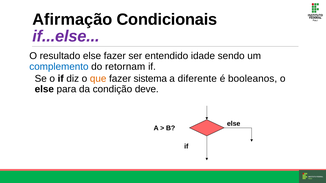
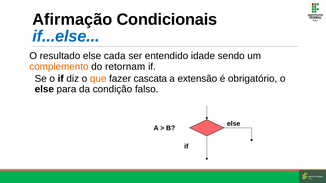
if...else colour: purple -> blue (66, 36)
else fazer: fazer -> cada (115, 56)
complemento colour: blue -> orange (59, 67)
sistema: sistema -> cascata (150, 79)
diferente: diferente -> extensão (197, 79)
booleanos: booleanos -> obrigatório (253, 79)
deve: deve -> falso (147, 89)
